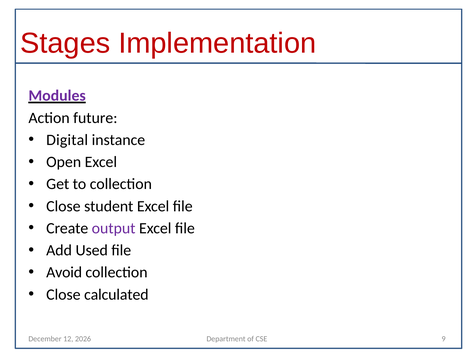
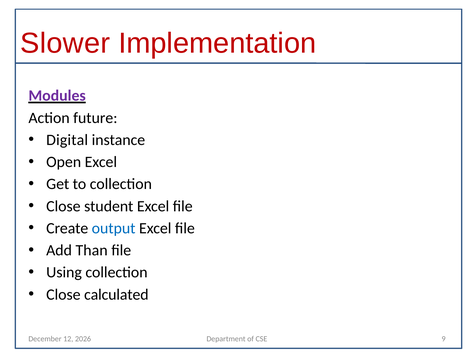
Stages: Stages -> Slower (65, 43)
output colour: purple -> blue (114, 229)
Used: Used -> Than (92, 251)
Avoid: Avoid -> Using (64, 273)
